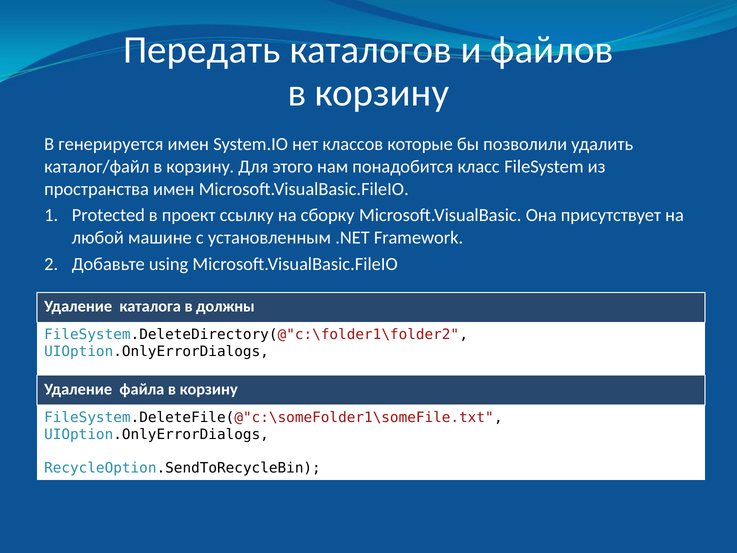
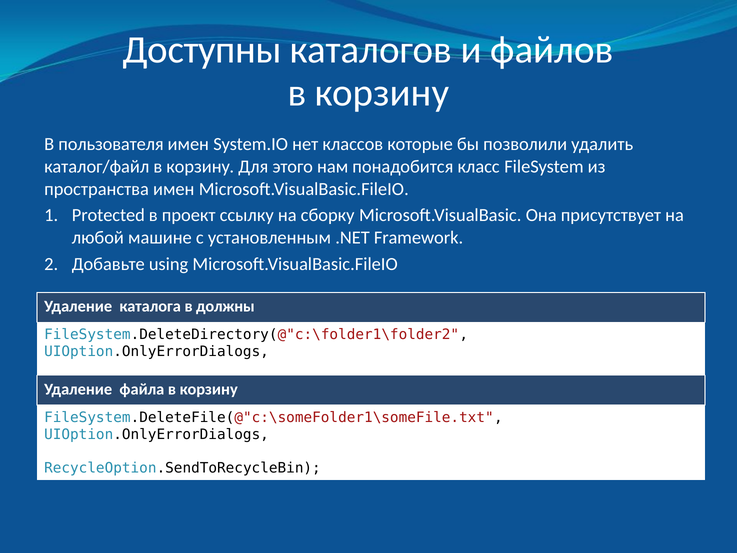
Передать: Передать -> Доступны (202, 50)
генерируется: генерируется -> пользователя (111, 144)
